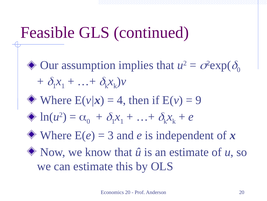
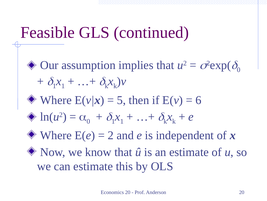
4: 4 -> 5 (121, 100)
9: 9 -> 6 (198, 100)
3: 3 -> 2 (111, 135)
